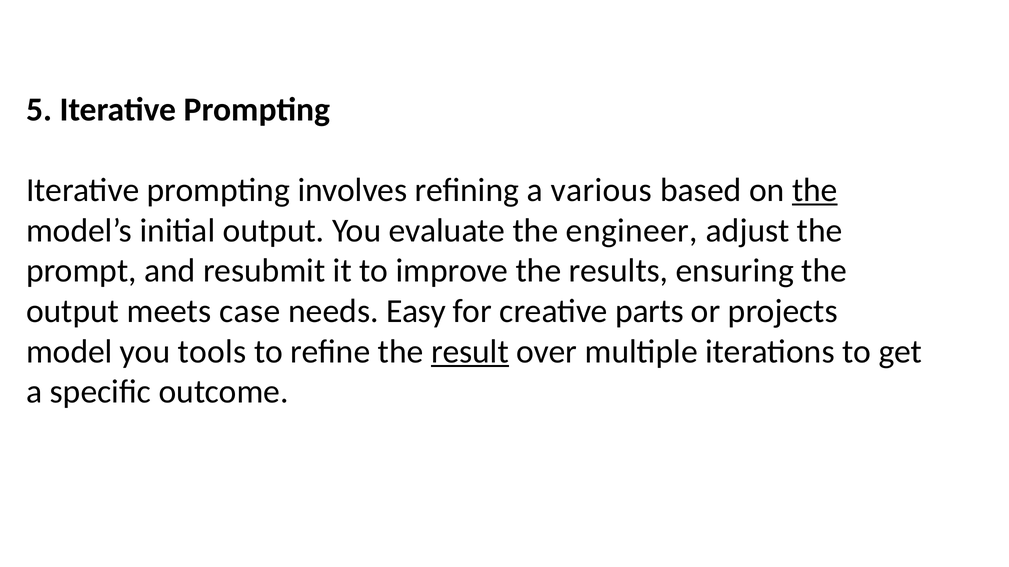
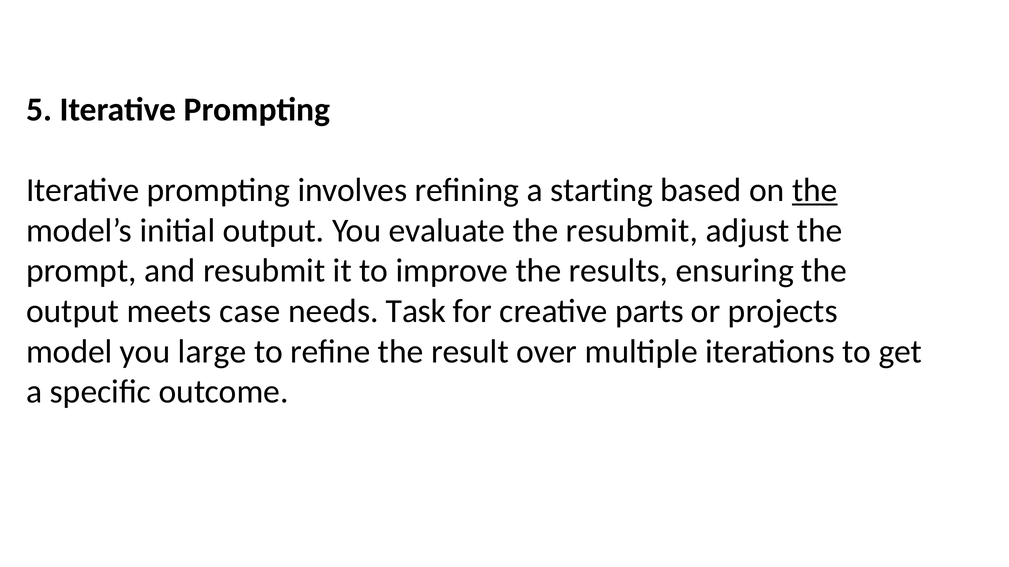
various: various -> starting (602, 190)
the engineer: engineer -> resubmit (632, 231)
Easy: Easy -> Task (416, 311)
tools: tools -> large (212, 352)
result underline: present -> none (470, 352)
